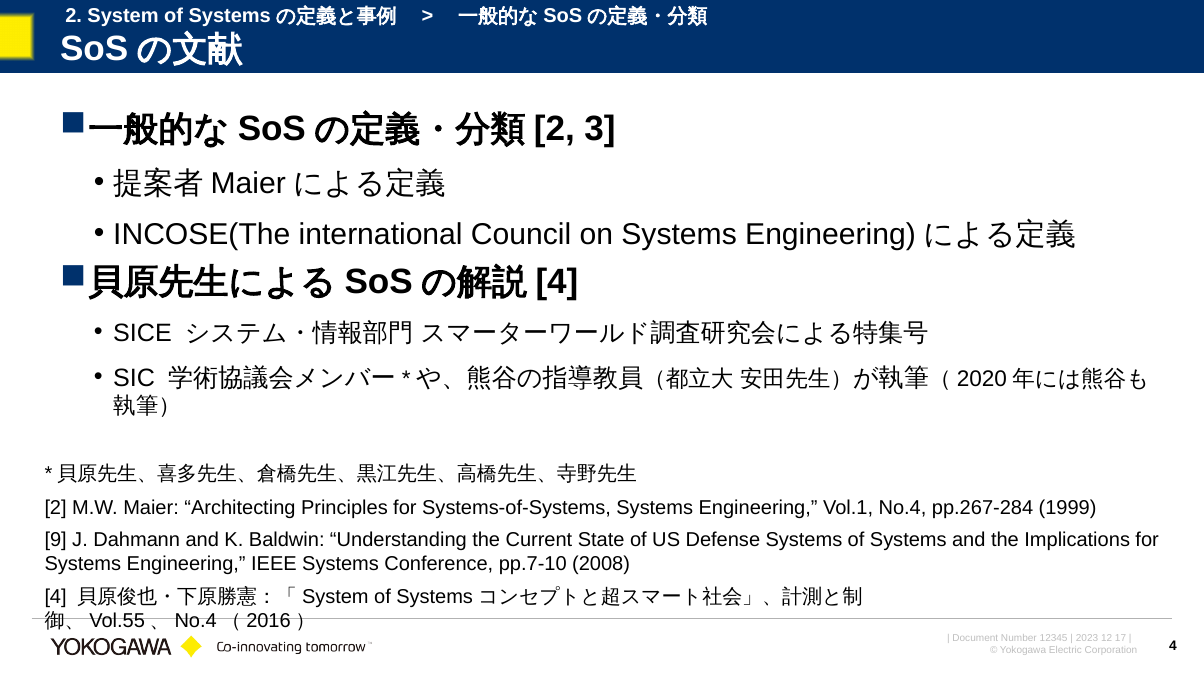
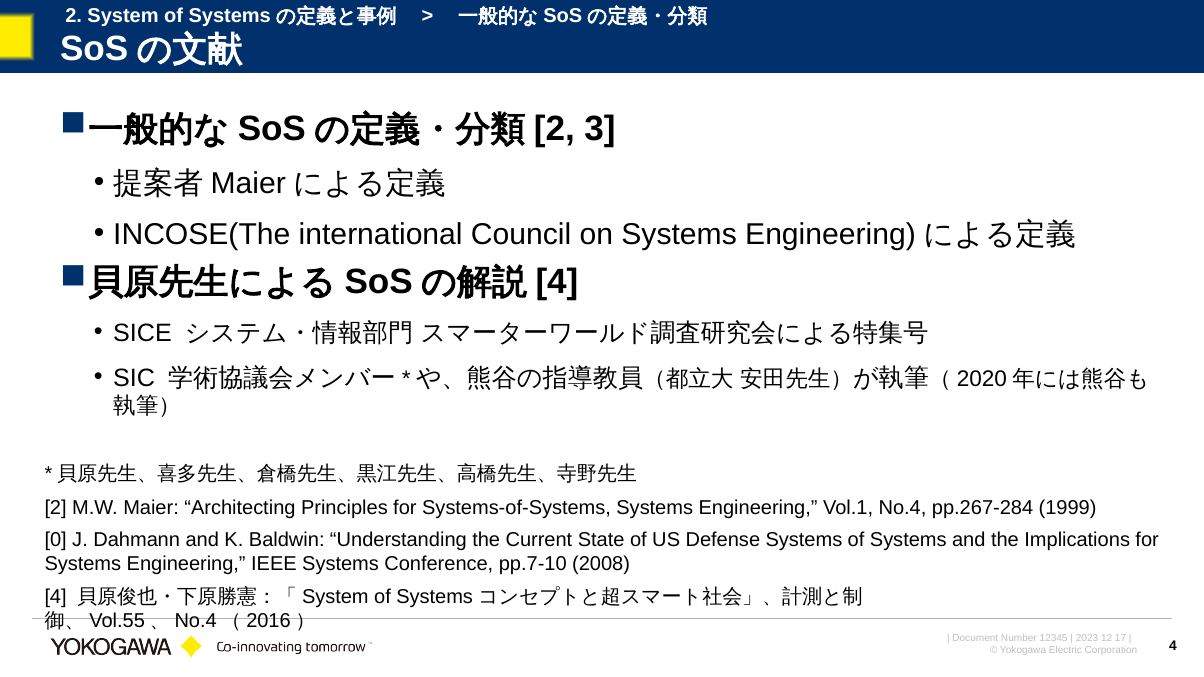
9: 9 -> 0 (56, 540)
